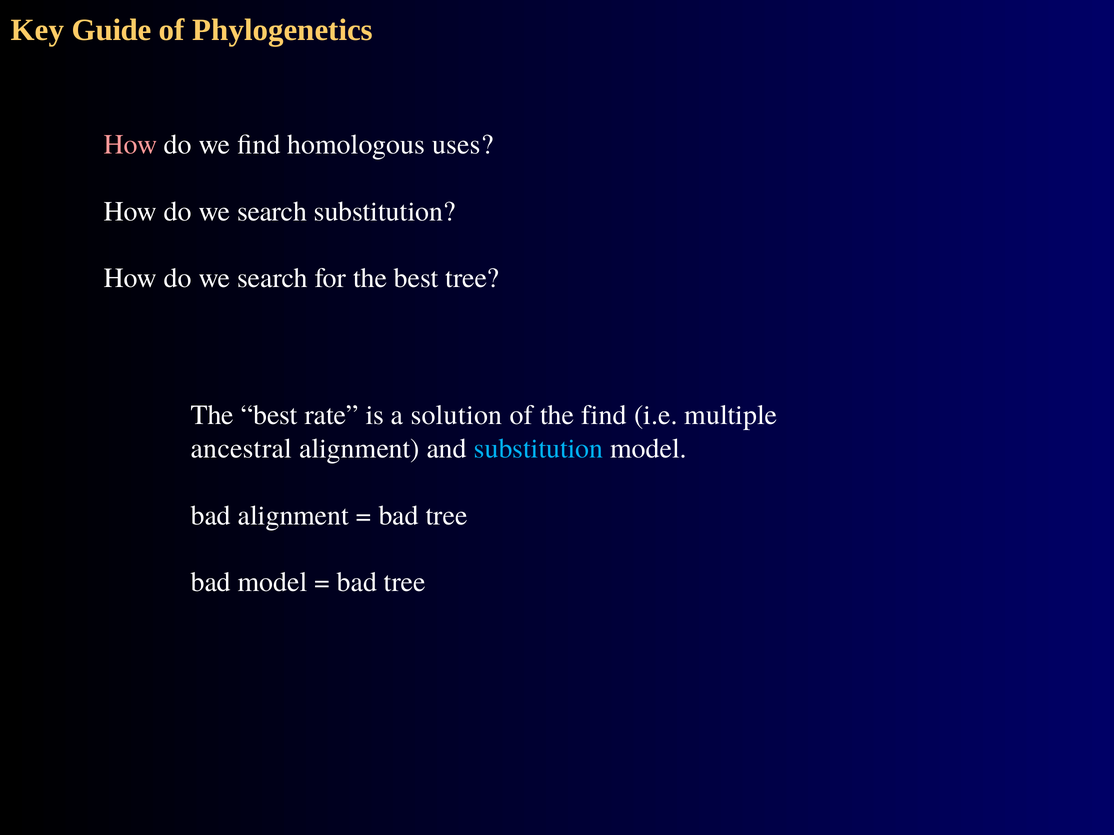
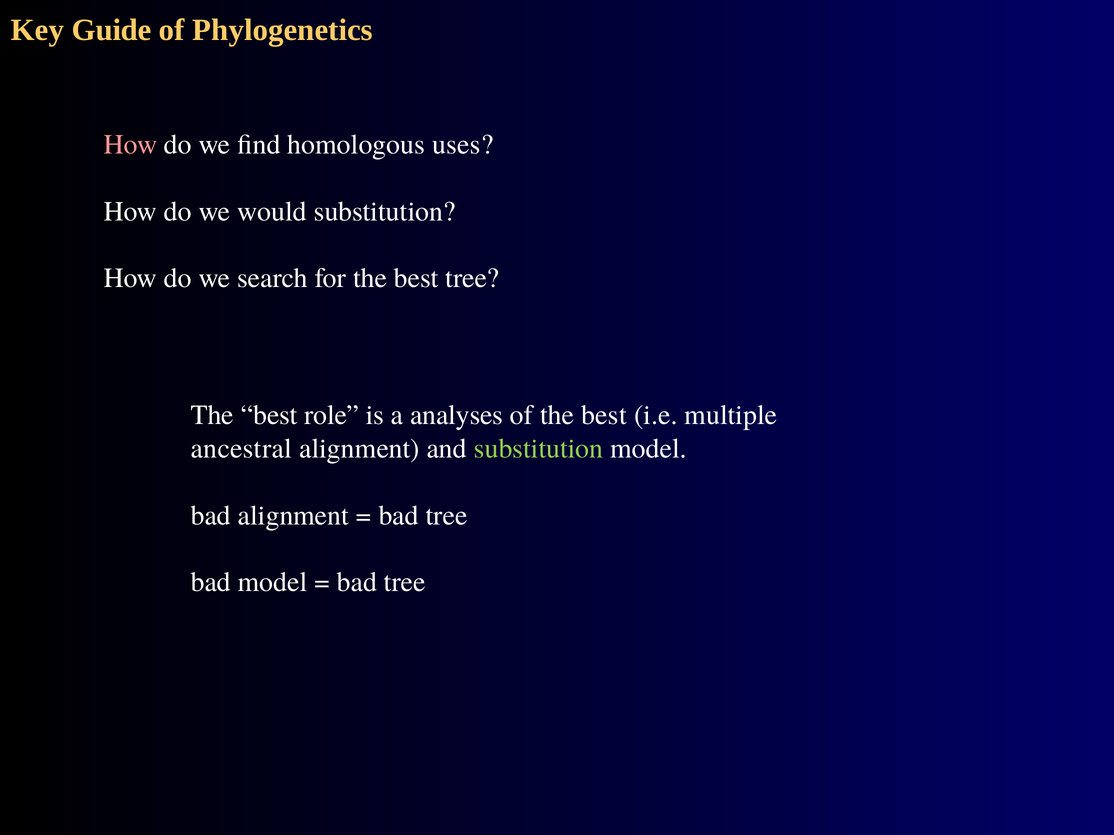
search: search -> would (272, 212)
rate: rate -> role (332, 416)
solution: solution -> analyses (457, 416)
of the find: find -> best (604, 416)
substitution colour: light blue -> light green (539, 449)
